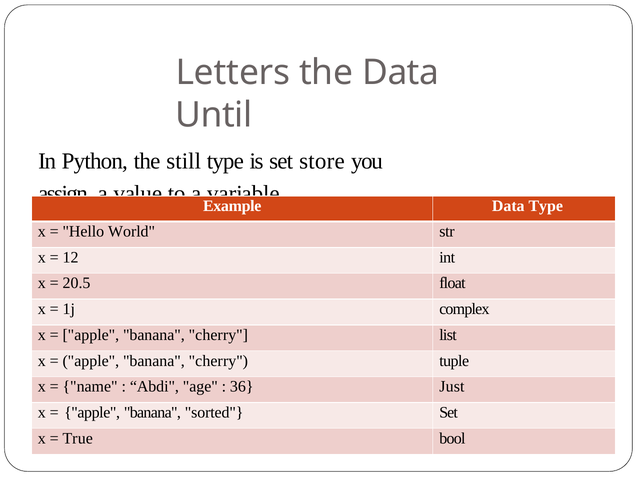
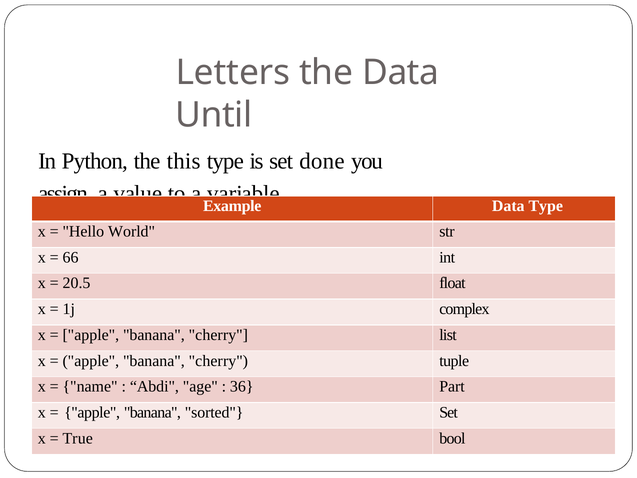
still: still -> this (184, 161)
store: store -> done (322, 161)
12: 12 -> 66 (71, 257)
Just: Just -> Part (452, 386)
